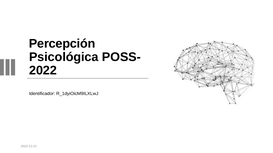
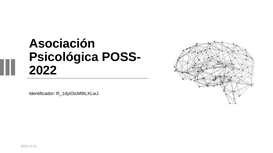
Percepción: Percepción -> Asociación (62, 44)
